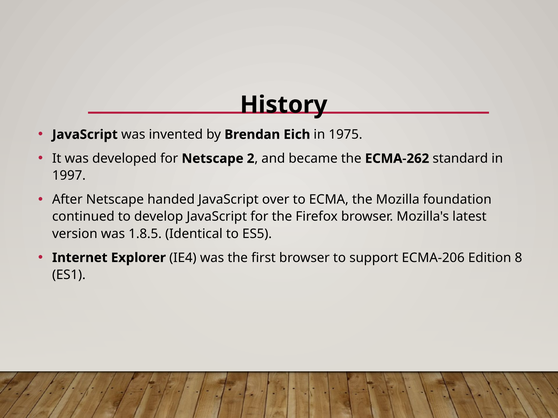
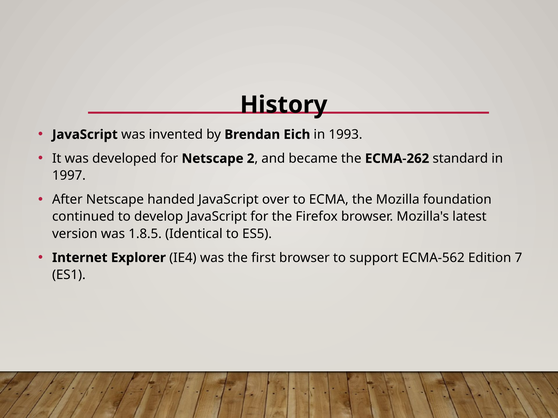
1975: 1975 -> 1993 (346, 135)
ECMA-206: ECMA-206 -> ECMA-562 (433, 258)
8: 8 -> 7 (518, 258)
